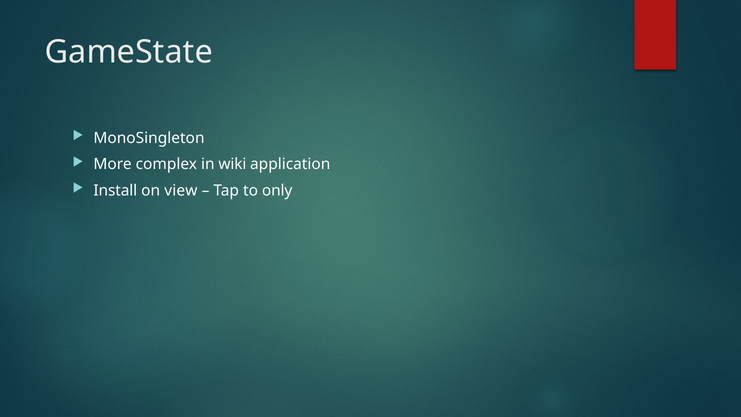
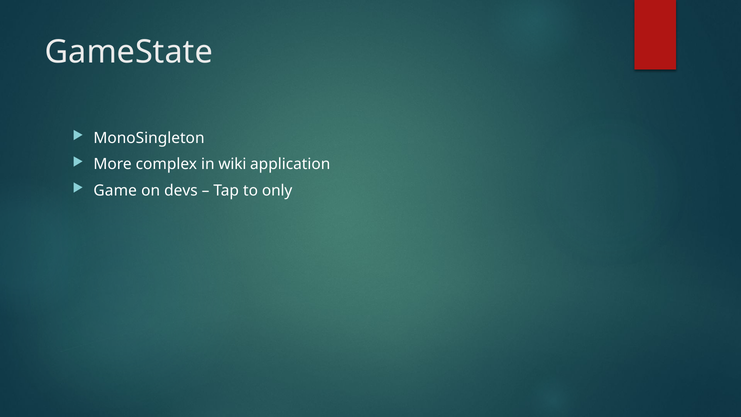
Install: Install -> Game (115, 190)
view: view -> devs (181, 190)
